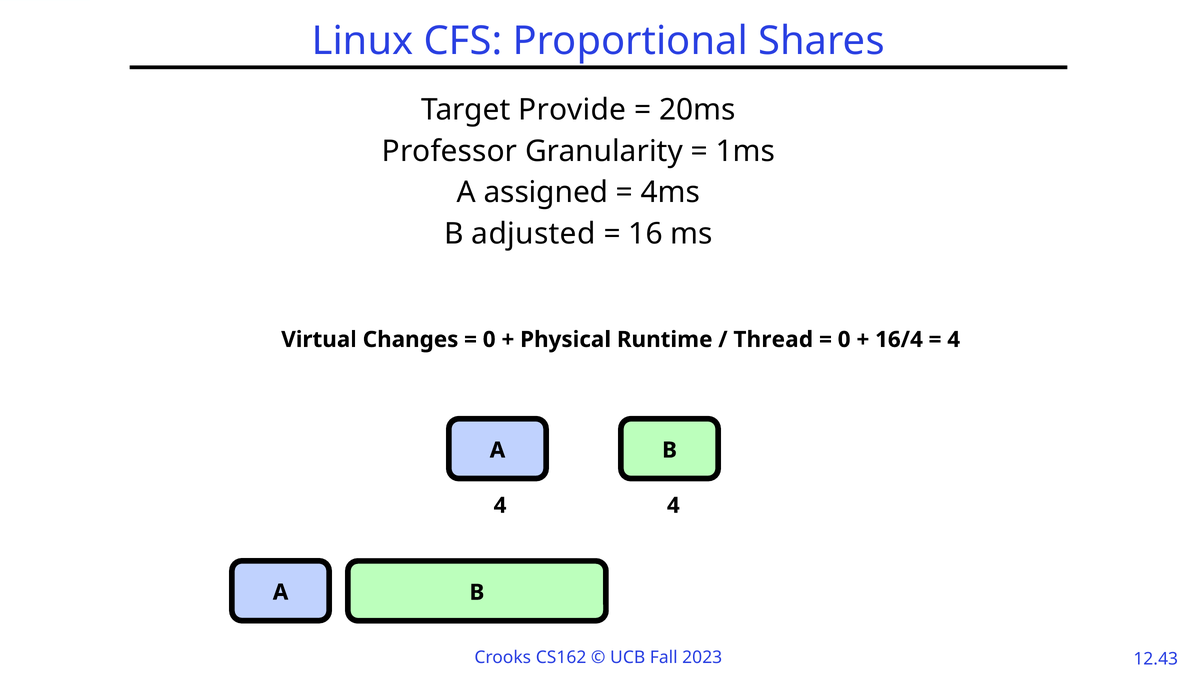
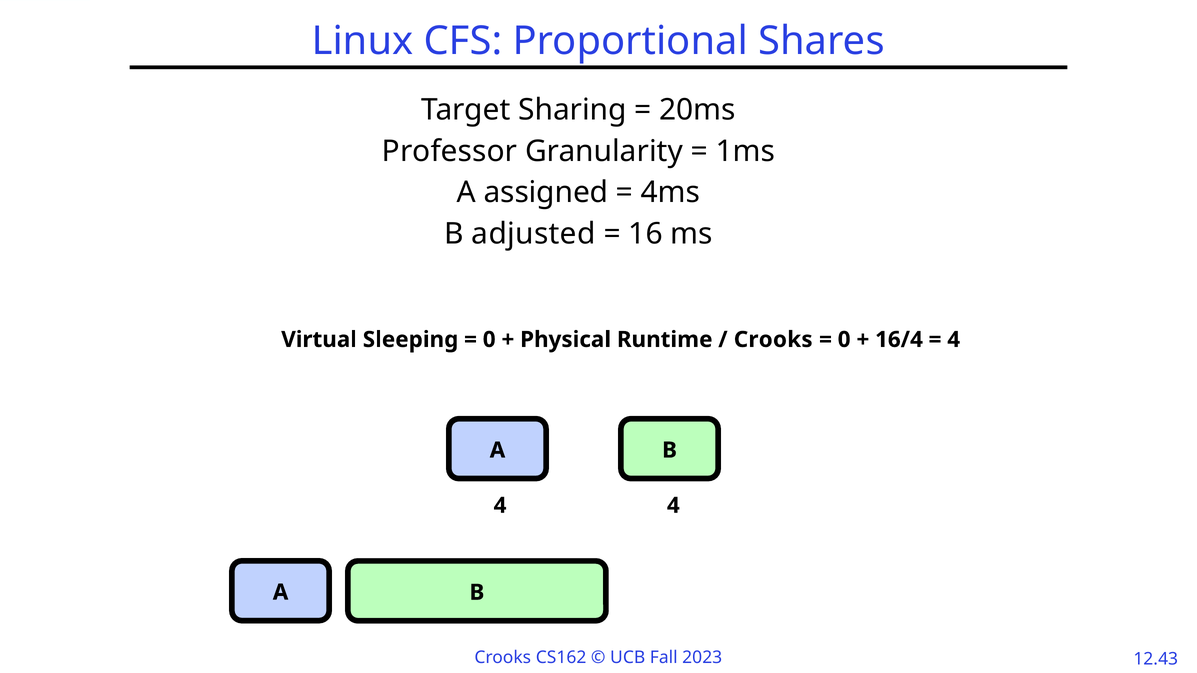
Provide: Provide -> Sharing (572, 110)
Changes: Changes -> Sleeping (411, 340)
Thread: Thread -> Crooks (773, 340)
